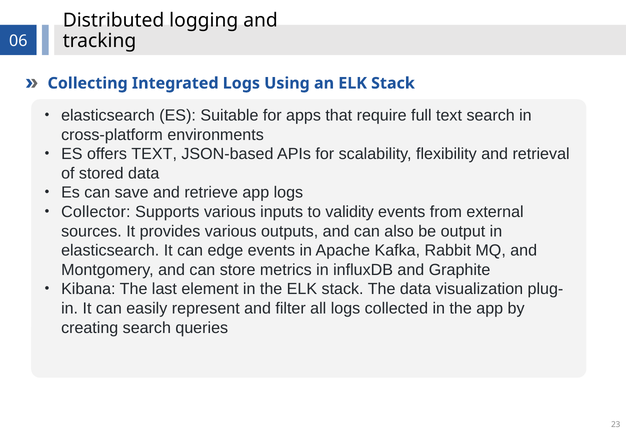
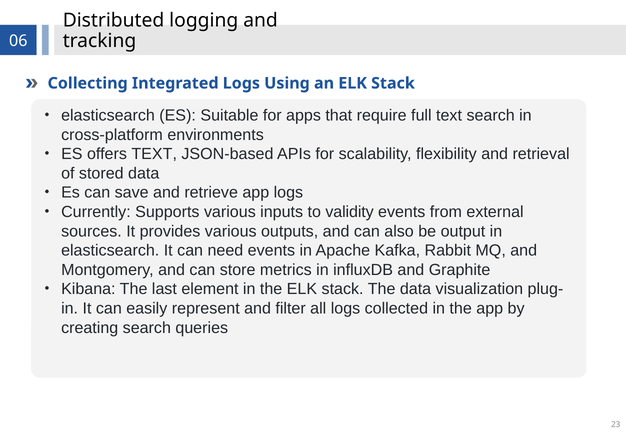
Collector: Collector -> Currently (96, 212)
edge: edge -> need (225, 250)
